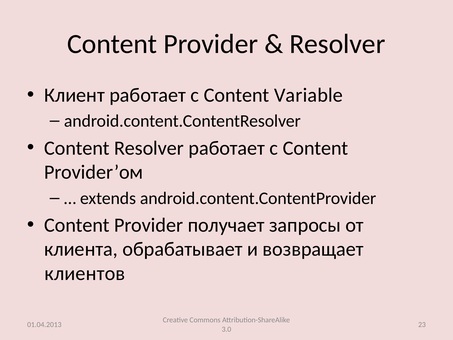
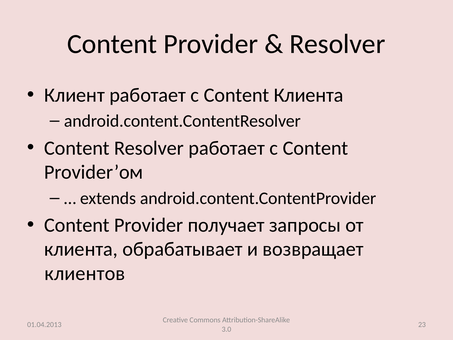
Content Variable: Variable -> Клиента (309, 95)
